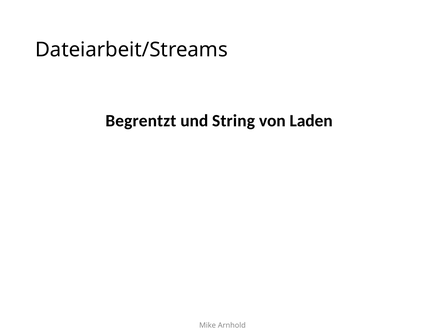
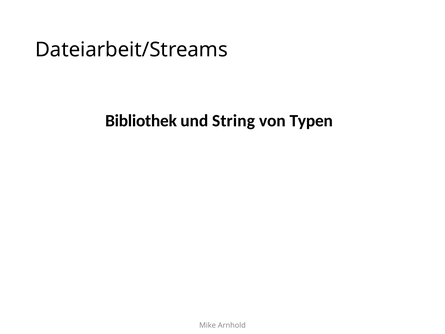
Begrentzt: Begrentzt -> Bibliothek (141, 121)
Laden: Laden -> Typen (311, 121)
